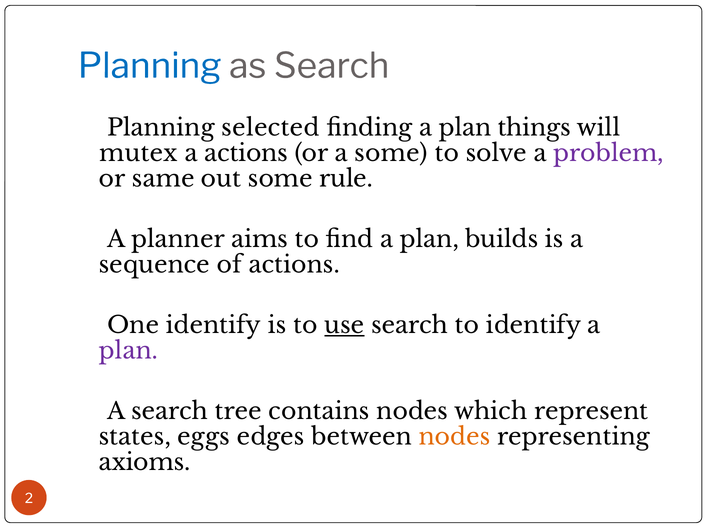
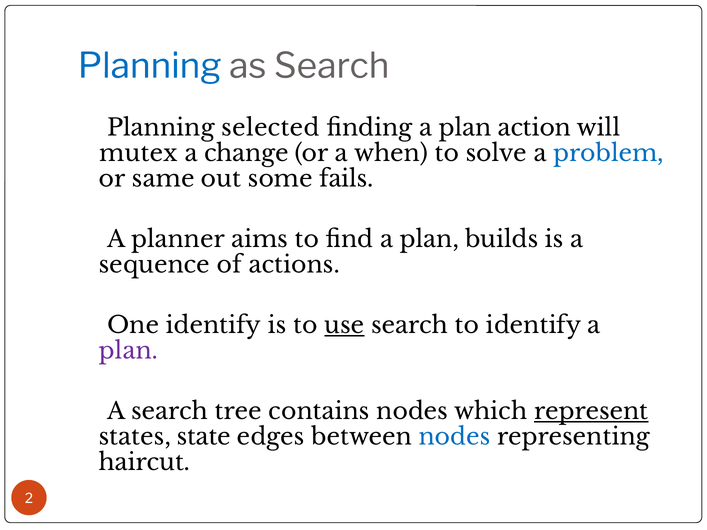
things: things -> action (534, 128)
a actions: actions -> change (246, 154)
a some: some -> when (391, 154)
problem colour: purple -> blue (608, 154)
rule: rule -> fails (346, 179)
represent underline: none -> present (591, 412)
eggs: eggs -> state (204, 437)
nodes colour: orange -> blue (455, 437)
axioms: axioms -> haircut (145, 463)
